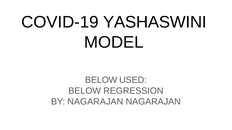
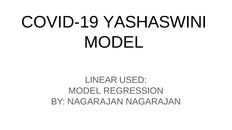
BELOW: BELOW -> LINEAR (101, 80)
BELOW: BELOW -> MODEL (85, 91)
